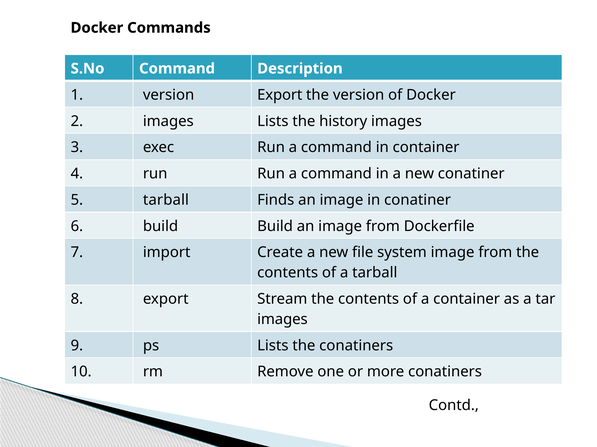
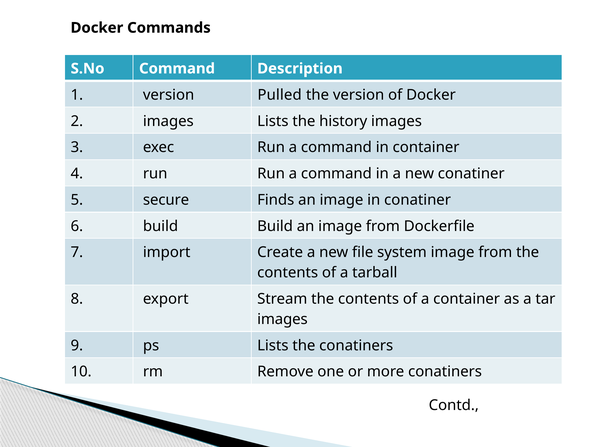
version Export: Export -> Pulled (280, 95)
5 tarball: tarball -> secure (166, 200)
